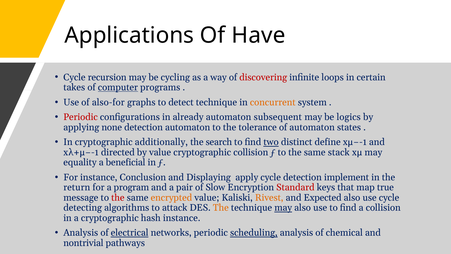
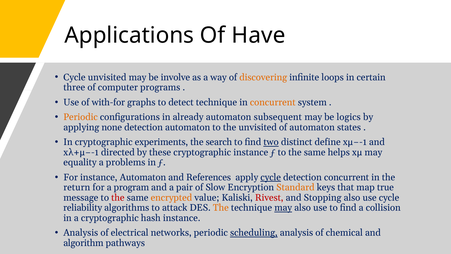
Cycle recursion: recursion -> unvisited (107, 77)
cycling: cycling -> involve (175, 77)
discovering colour: red -> orange (263, 77)
takes: takes -> three (74, 87)
computer underline: present -> none (118, 87)
also-for: also-for -> with-for (108, 102)
Periodic colour: red -> orange (81, 117)
the tolerance: tolerance -> unvisited (258, 127)
additionally: additionally -> experiments (161, 142)
by value: value -> these (160, 152)
cryptographic collision: collision -> instance (251, 152)
stack: stack -> helps (339, 152)
beneficial: beneficial -> problems (126, 162)
instance Conclusion: Conclusion -> Automaton (143, 177)
Displaying: Displaying -> References (209, 177)
cycle underline: none -> present (271, 177)
detection implement: implement -> concurrent (347, 177)
Standard colour: red -> orange (295, 187)
Rivest colour: orange -> red (269, 197)
Expected: Expected -> Stopping (323, 197)
detecting: detecting -> reliability (83, 208)
electrical underline: present -> none (130, 233)
nontrivial: nontrivial -> algorithm (83, 243)
